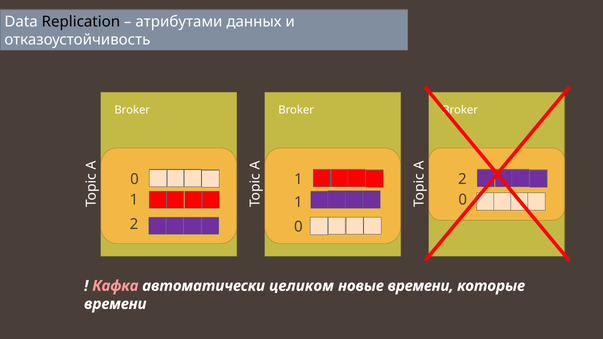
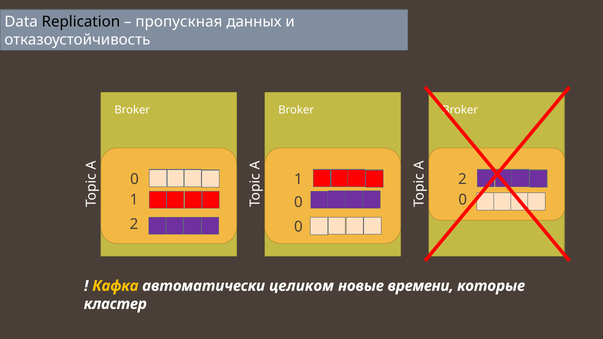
атрибутами: атрибутами -> пропускная (179, 22)
1 1: 1 -> 0 (298, 202)
Кафка colour: pink -> yellow (115, 286)
времени: времени -> кластер (115, 304)
